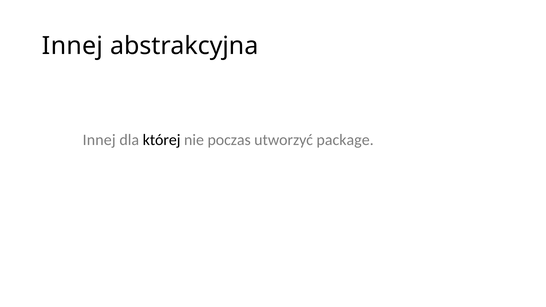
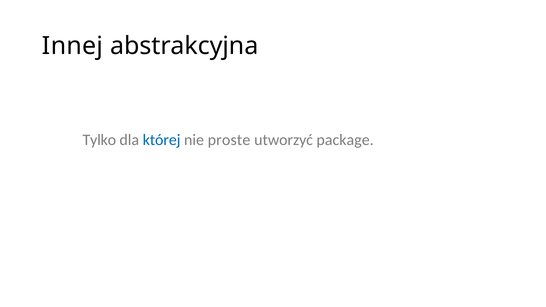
Innej: Innej -> Tylko (99, 140)
której colour: black -> blue (162, 140)
poczas: poczas -> proste (229, 140)
